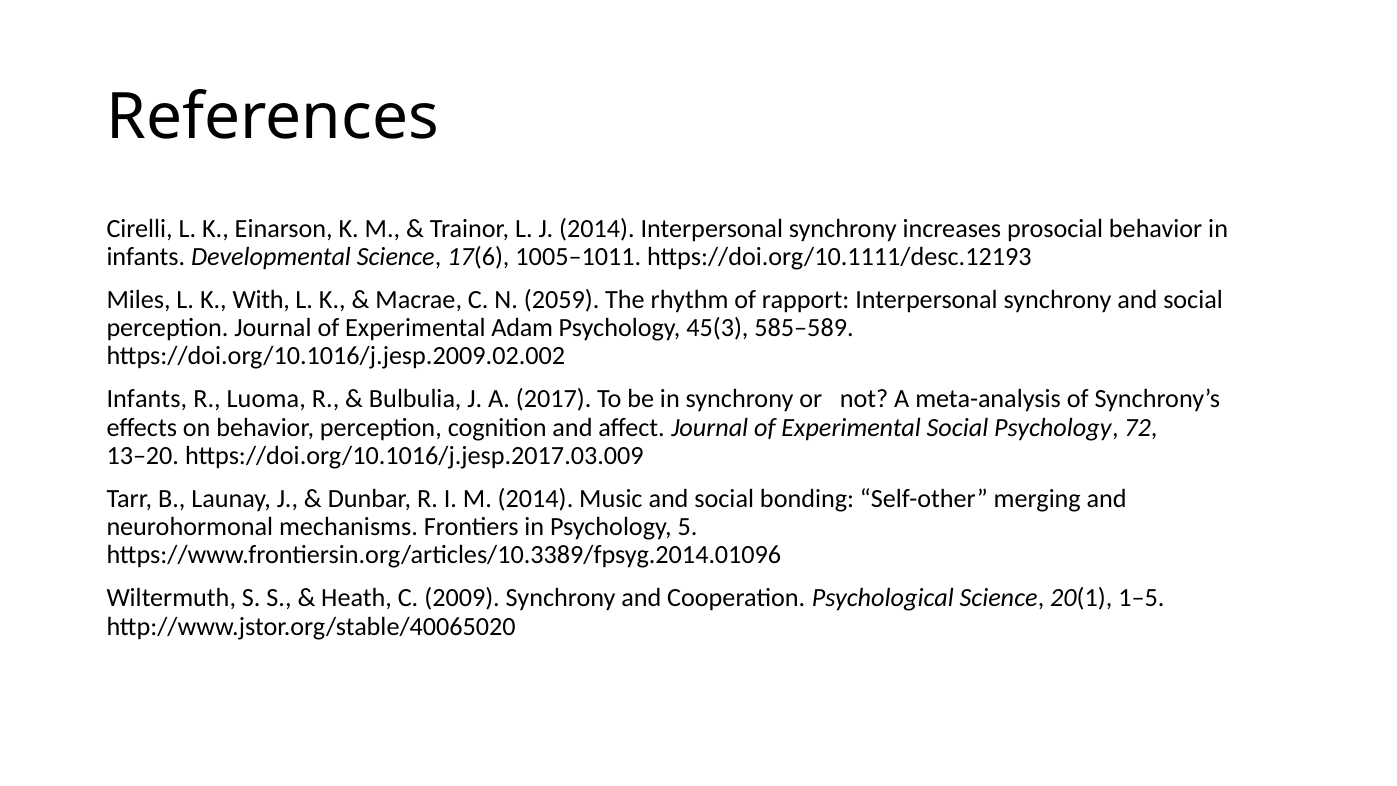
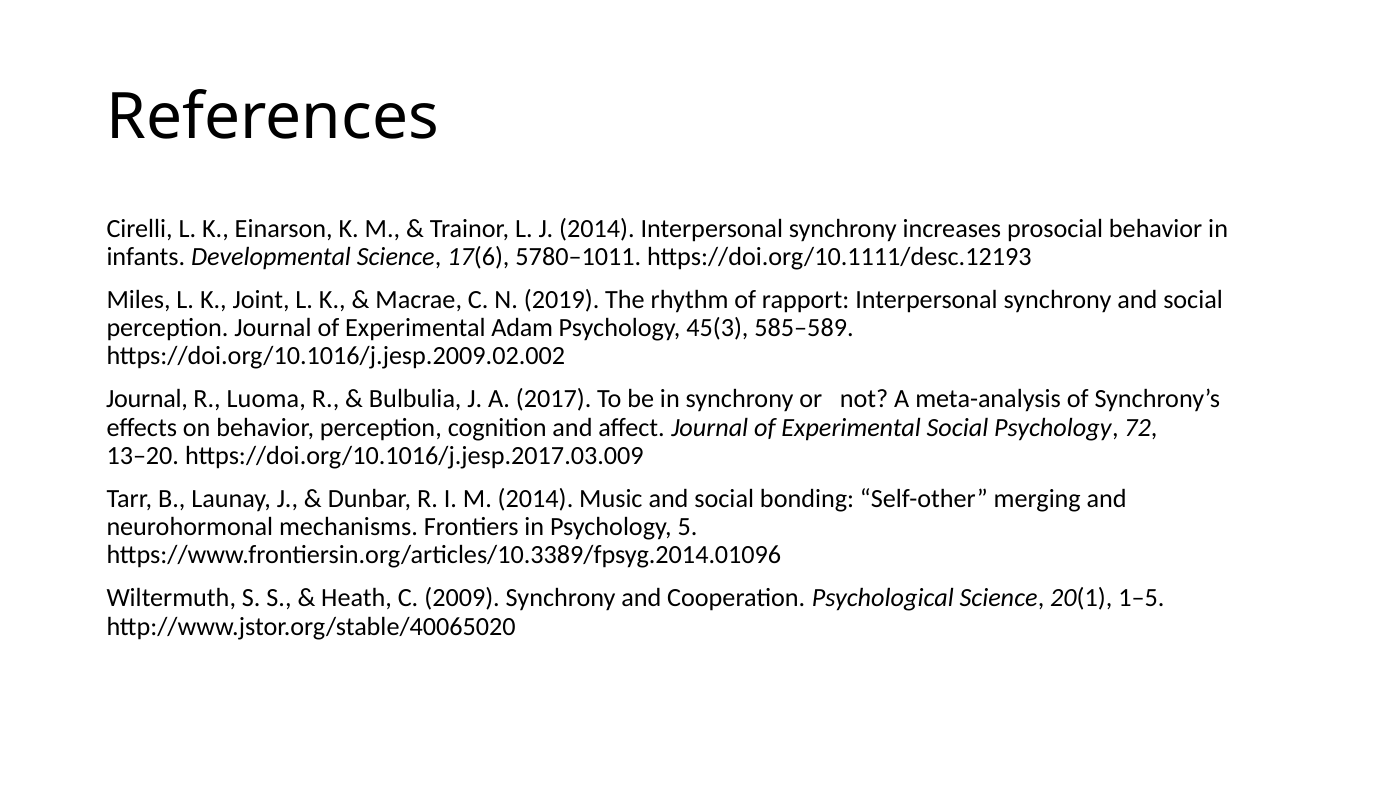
1005–1011: 1005–1011 -> 5780–1011 (578, 257)
With: With -> Joint (261, 300)
2059: 2059 -> 2019 (562, 300)
Infants: Infants -> Journal (147, 399)
